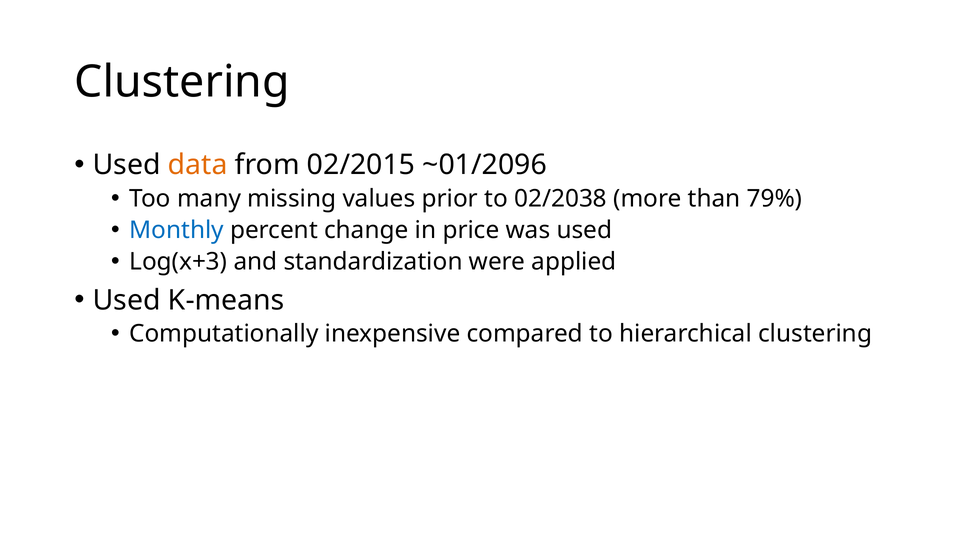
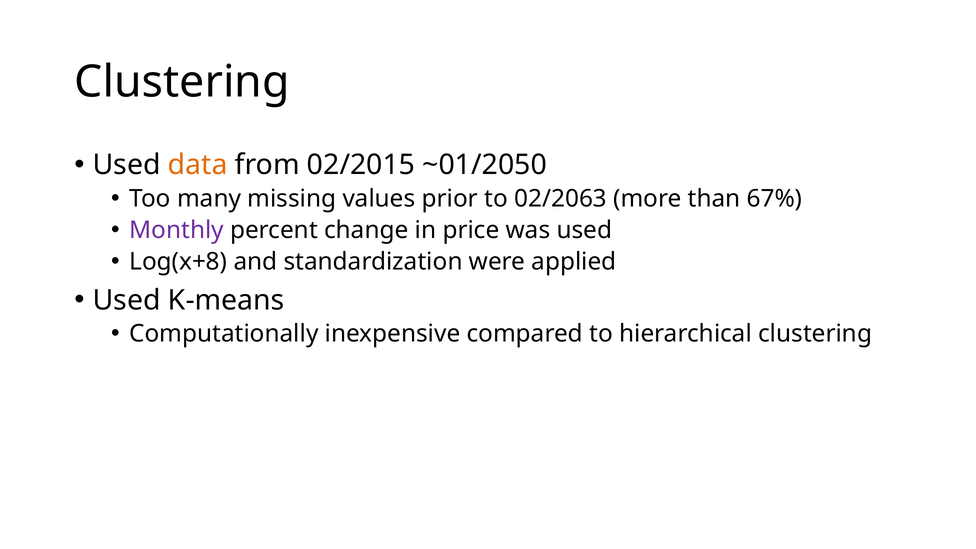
~01/2096: ~01/2096 -> ~01/2050 (485, 165)
02/2038: 02/2038 -> 02/2063 (561, 199)
79%: 79% -> 67% (775, 199)
Monthly colour: blue -> purple (177, 230)
Log(x+3: Log(x+3 -> Log(x+8 (178, 261)
